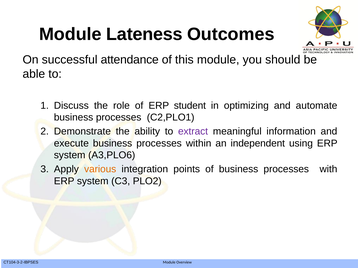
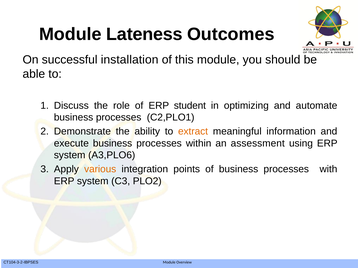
attendance: attendance -> installation (130, 60)
extract colour: purple -> orange (193, 132)
independent: independent -> assessment (258, 144)
